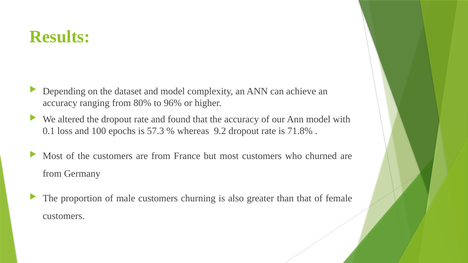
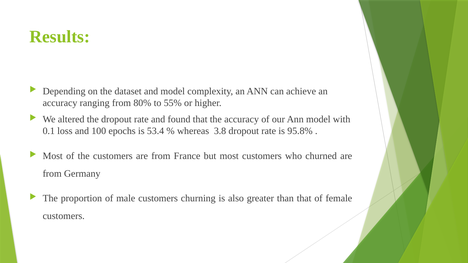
96%: 96% -> 55% (173, 103)
57.3: 57.3 -> 53.4 (156, 131)
9.2: 9.2 -> 3.8 (220, 131)
71.8%: 71.8% -> 95.8% (300, 131)
